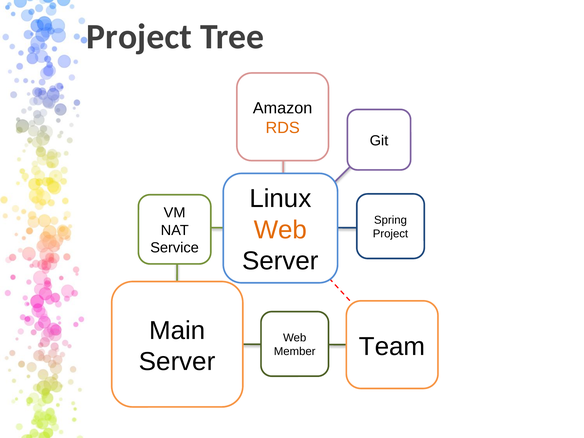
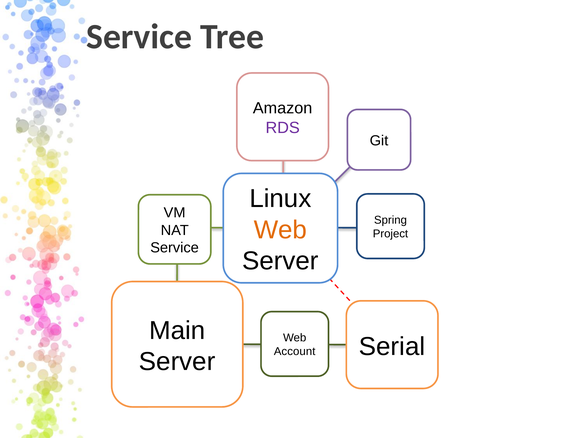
Project: Project -> Service (139, 37)
RDS colour: orange -> purple (283, 128)
Team: Team -> Serial (392, 346)
Member: Member -> Account (295, 352)
